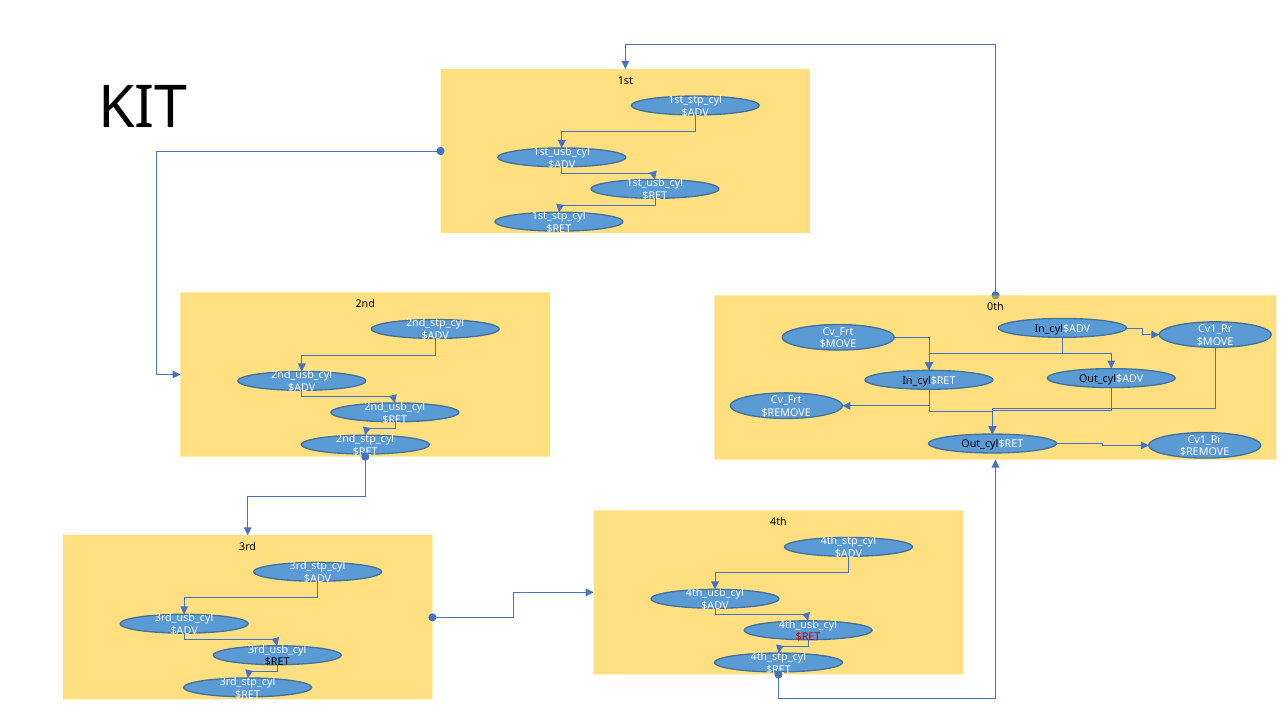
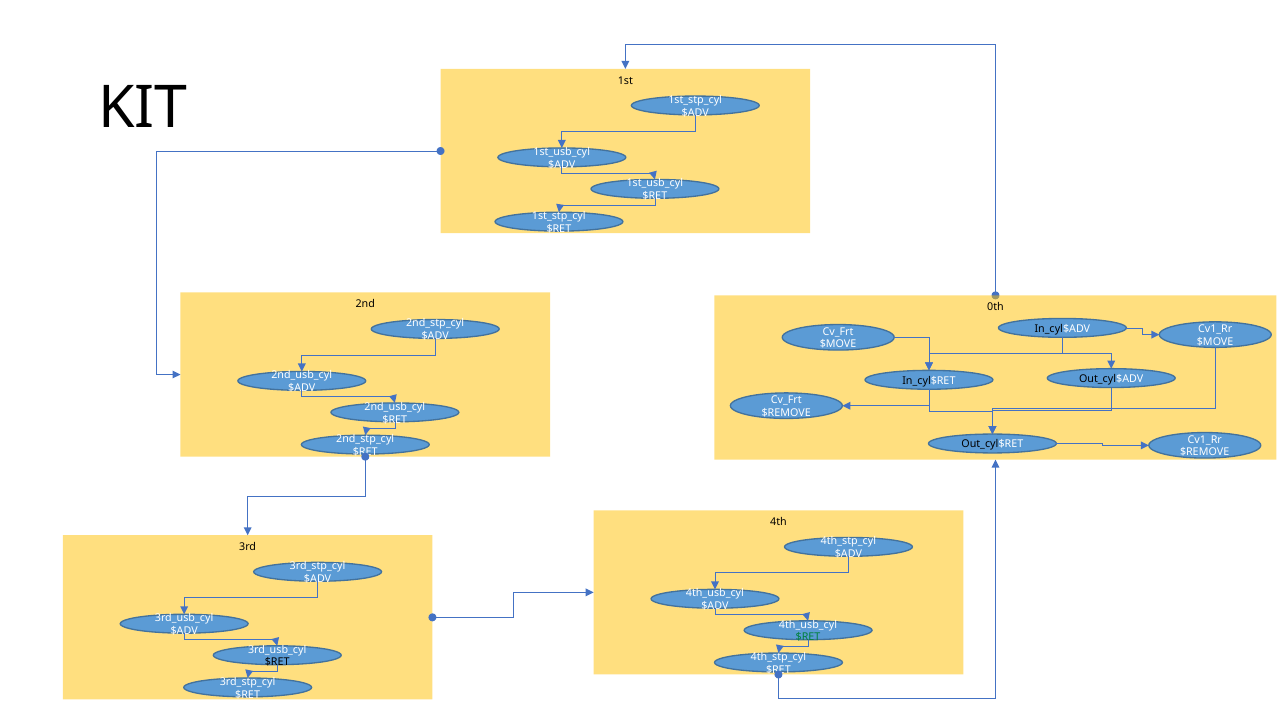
$RET colour: red -> green (808, 638)
